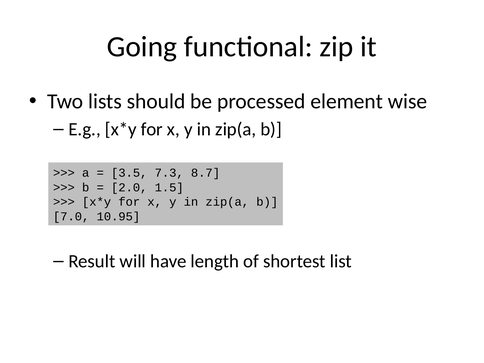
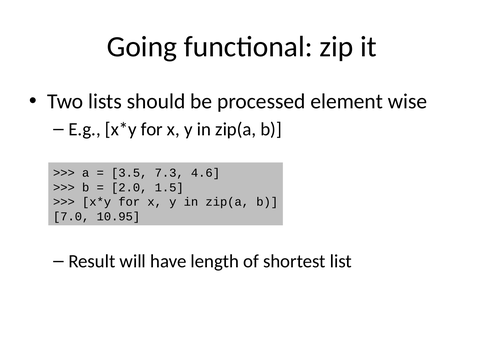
8.7: 8.7 -> 4.6 (205, 173)
